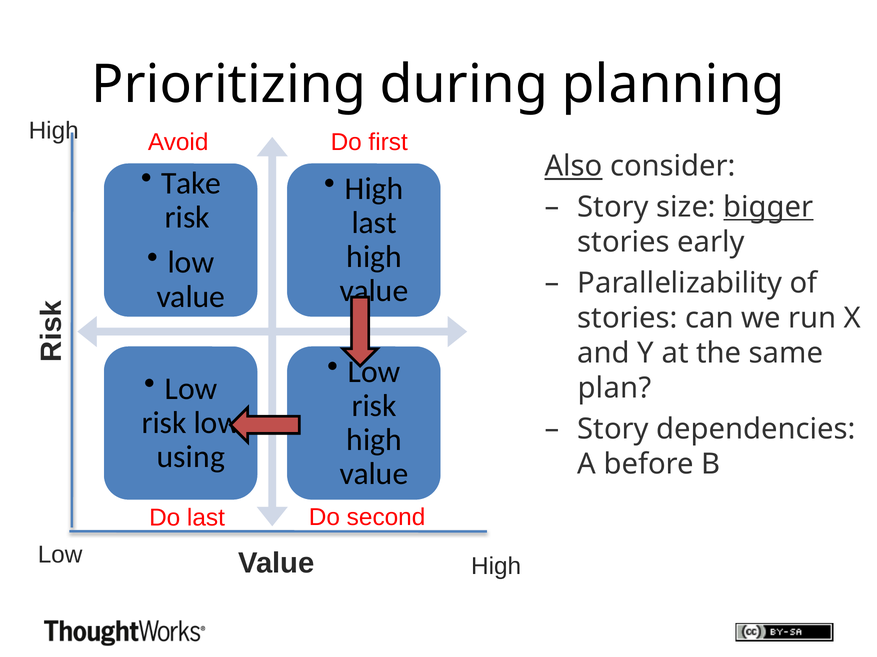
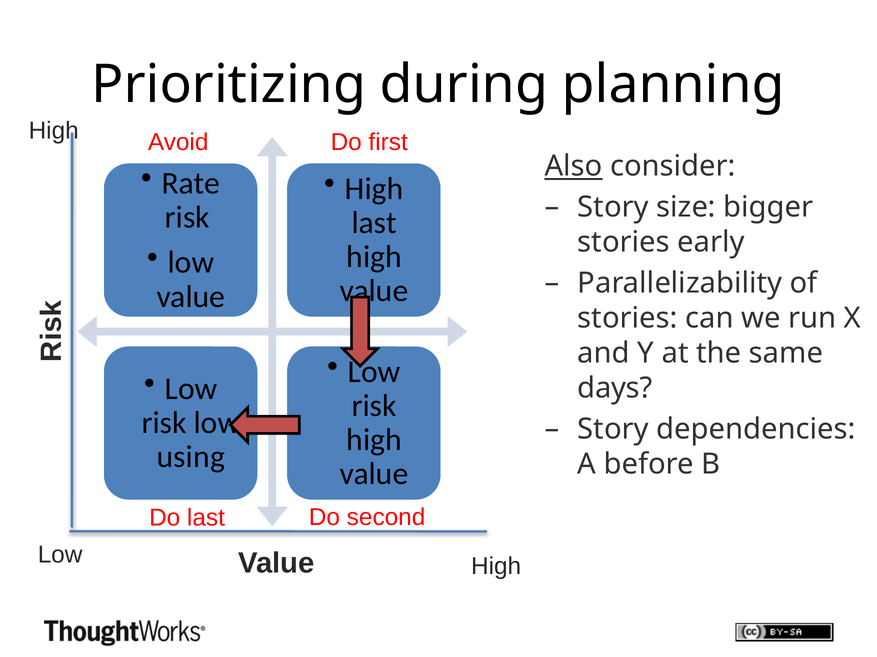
Take: Take -> Rate (191, 183)
bigger underline: present -> none (768, 207)
plan: plan -> days (615, 389)
